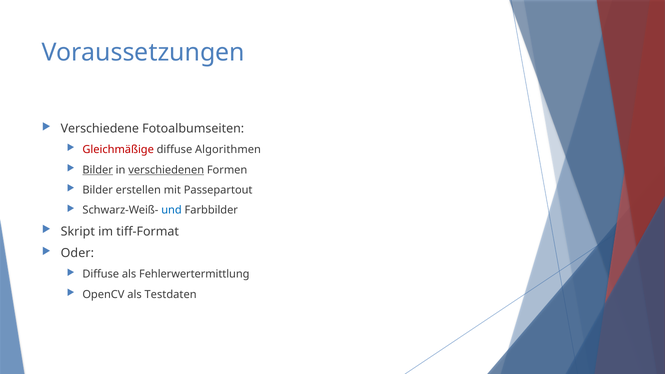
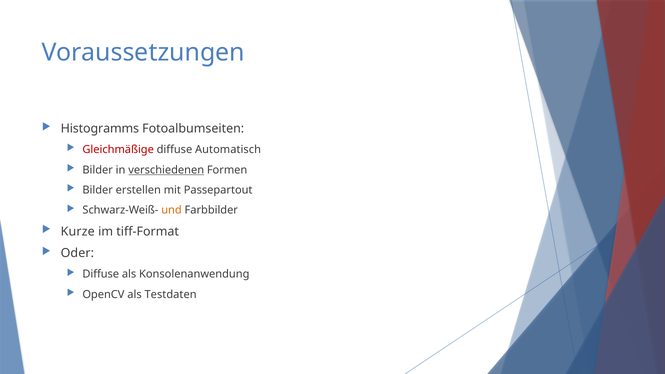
Verschiedene: Verschiedene -> Histogramms (100, 129)
Algorithmen: Algorithmen -> Automatisch (228, 150)
Bilder underline: present -> none (98, 170)
und colour: blue -> orange (172, 210)
Skript: Skript -> Kurze (78, 231)
Fehlerwertermittlung: Fehlerwertermittlung -> Konsolenanwendung (194, 274)
